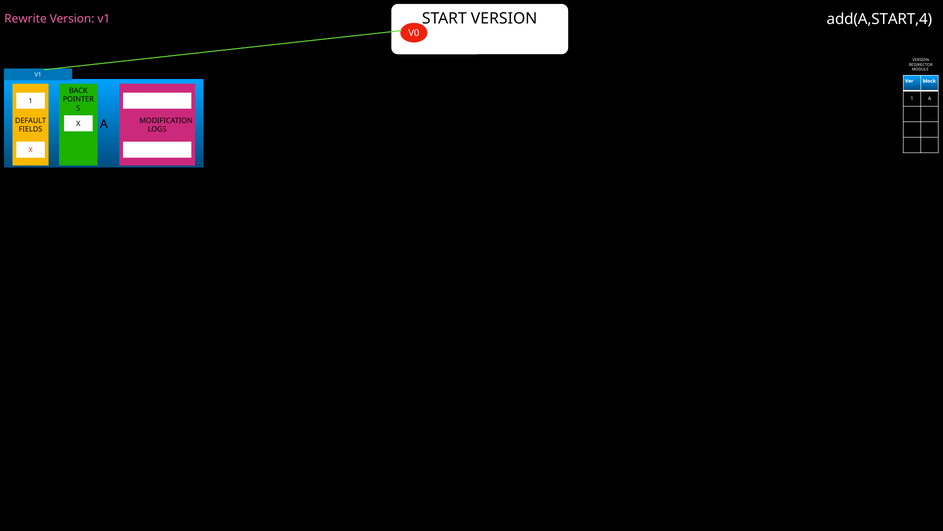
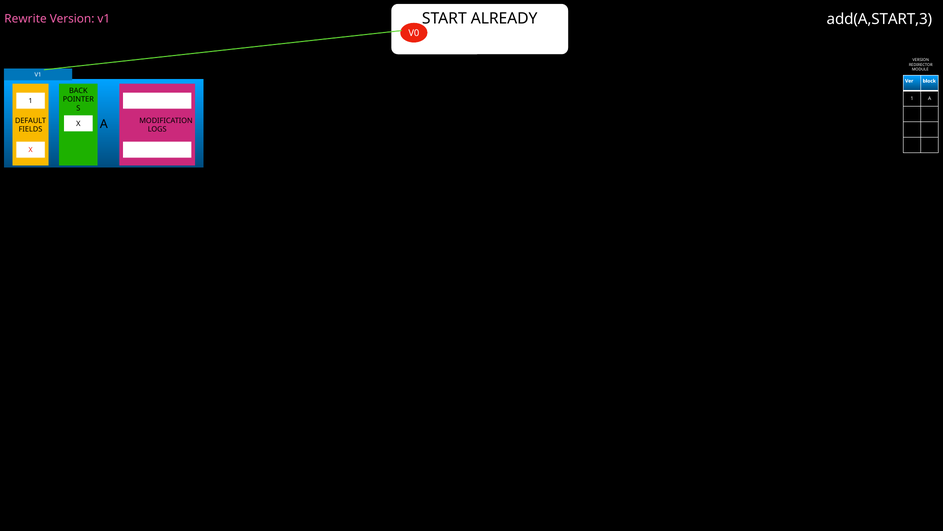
START VERSION: VERSION -> ALREADY (504, 18)
add(A,START,4: add(A,START,4 -> add(A,START,3 (879, 19)
